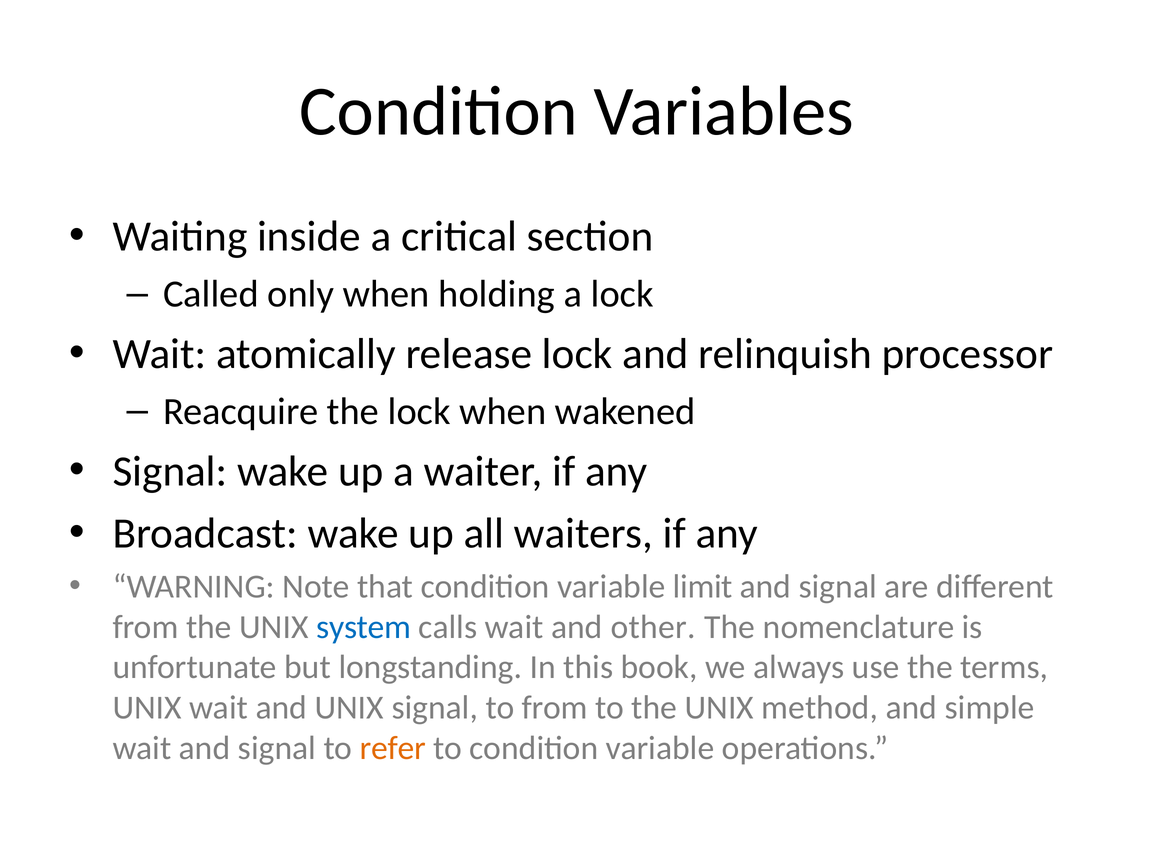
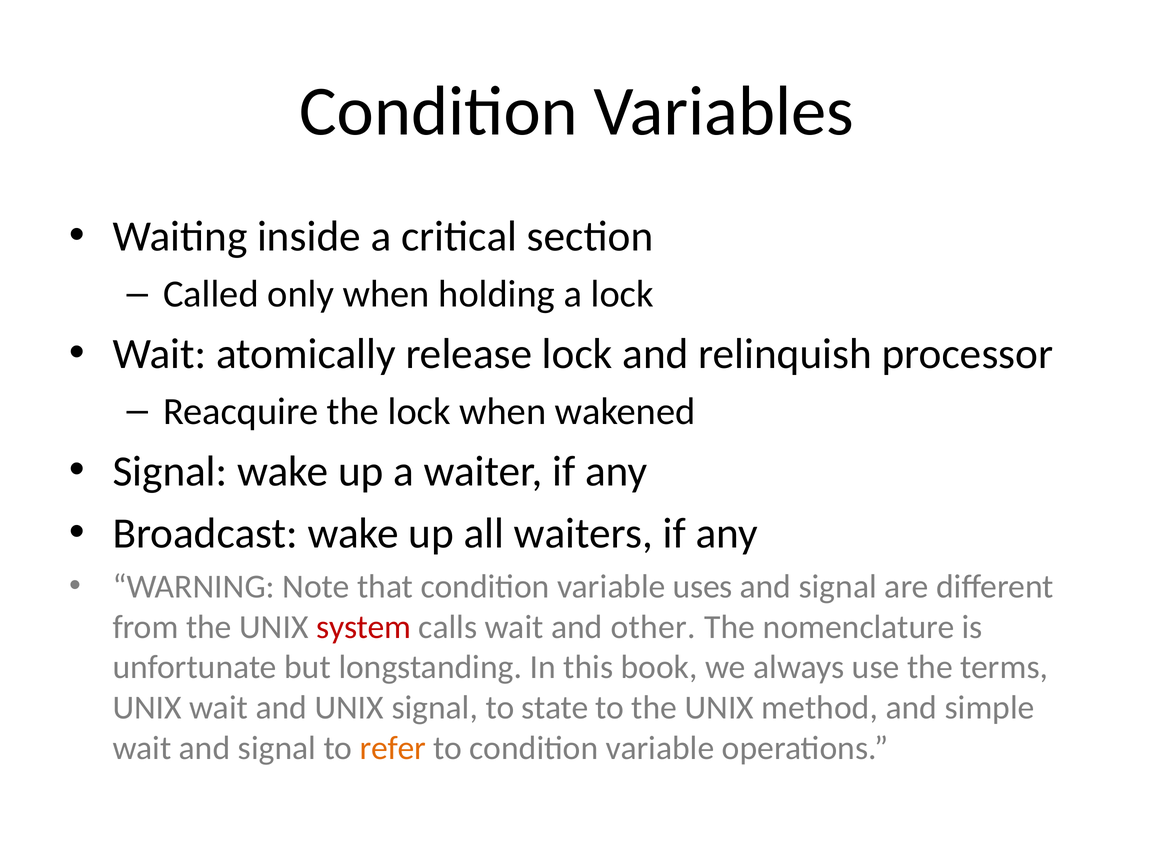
limit: limit -> uses (703, 587)
system colour: blue -> red (364, 627)
to from: from -> state (555, 708)
